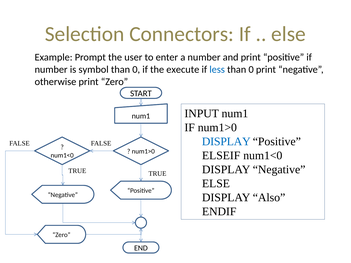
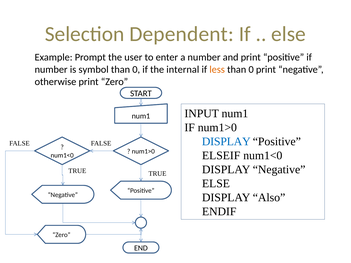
Connectors: Connectors -> Dependent (182, 34)
execute: execute -> internal (183, 70)
less colour: blue -> orange (217, 70)
